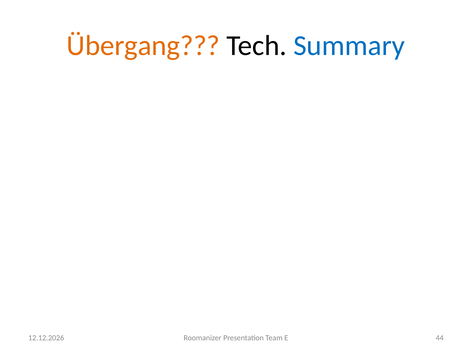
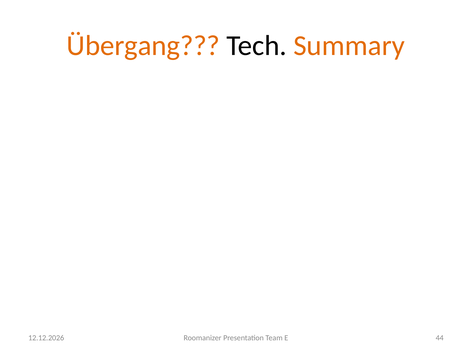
Summary colour: blue -> orange (349, 46)
